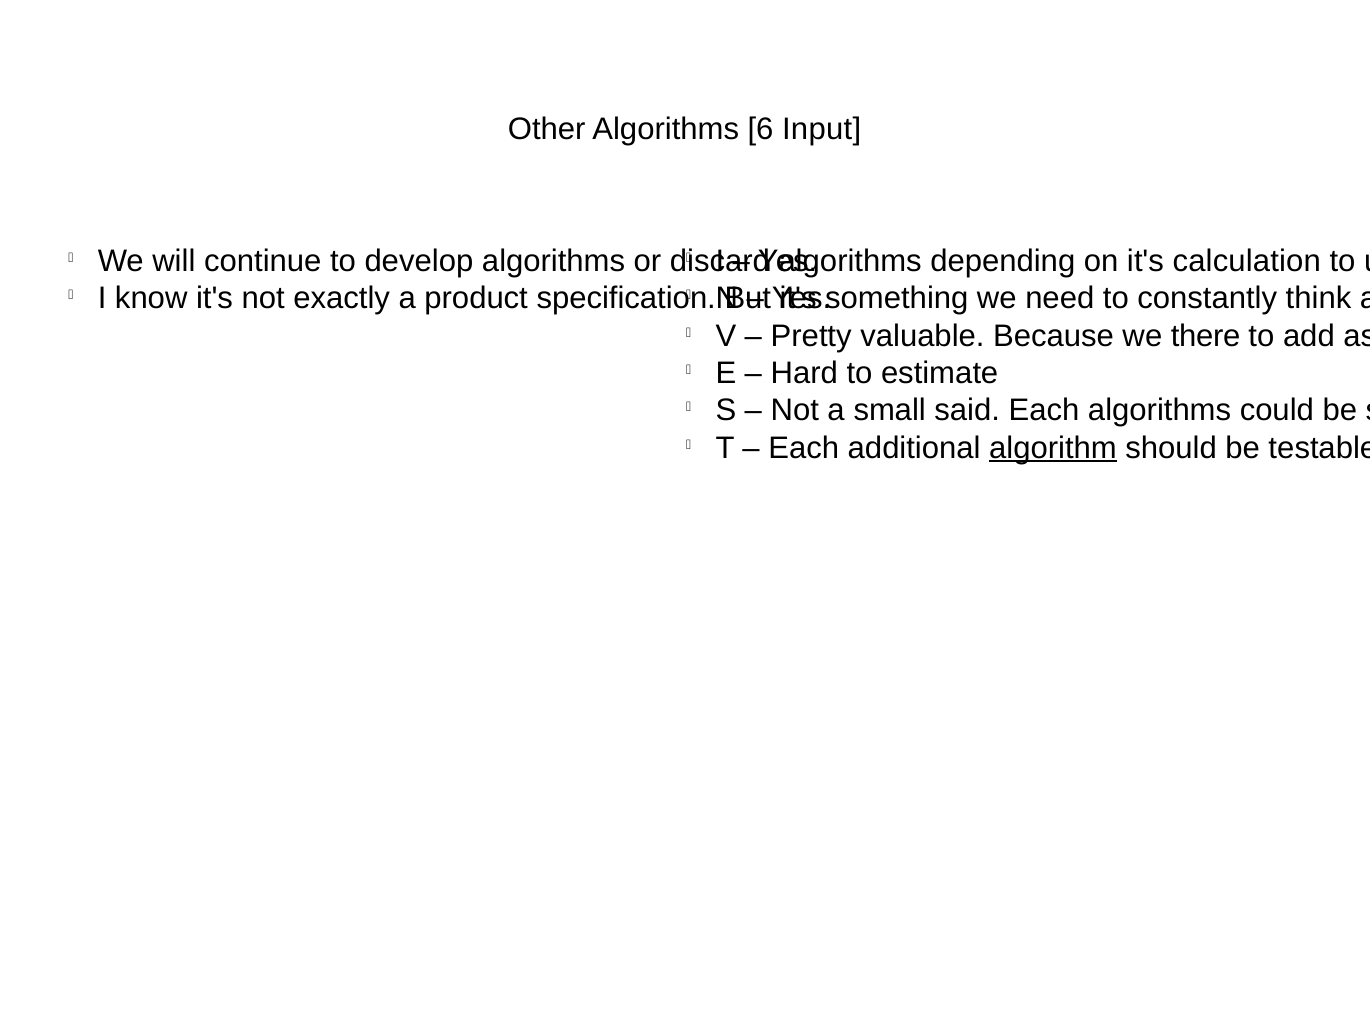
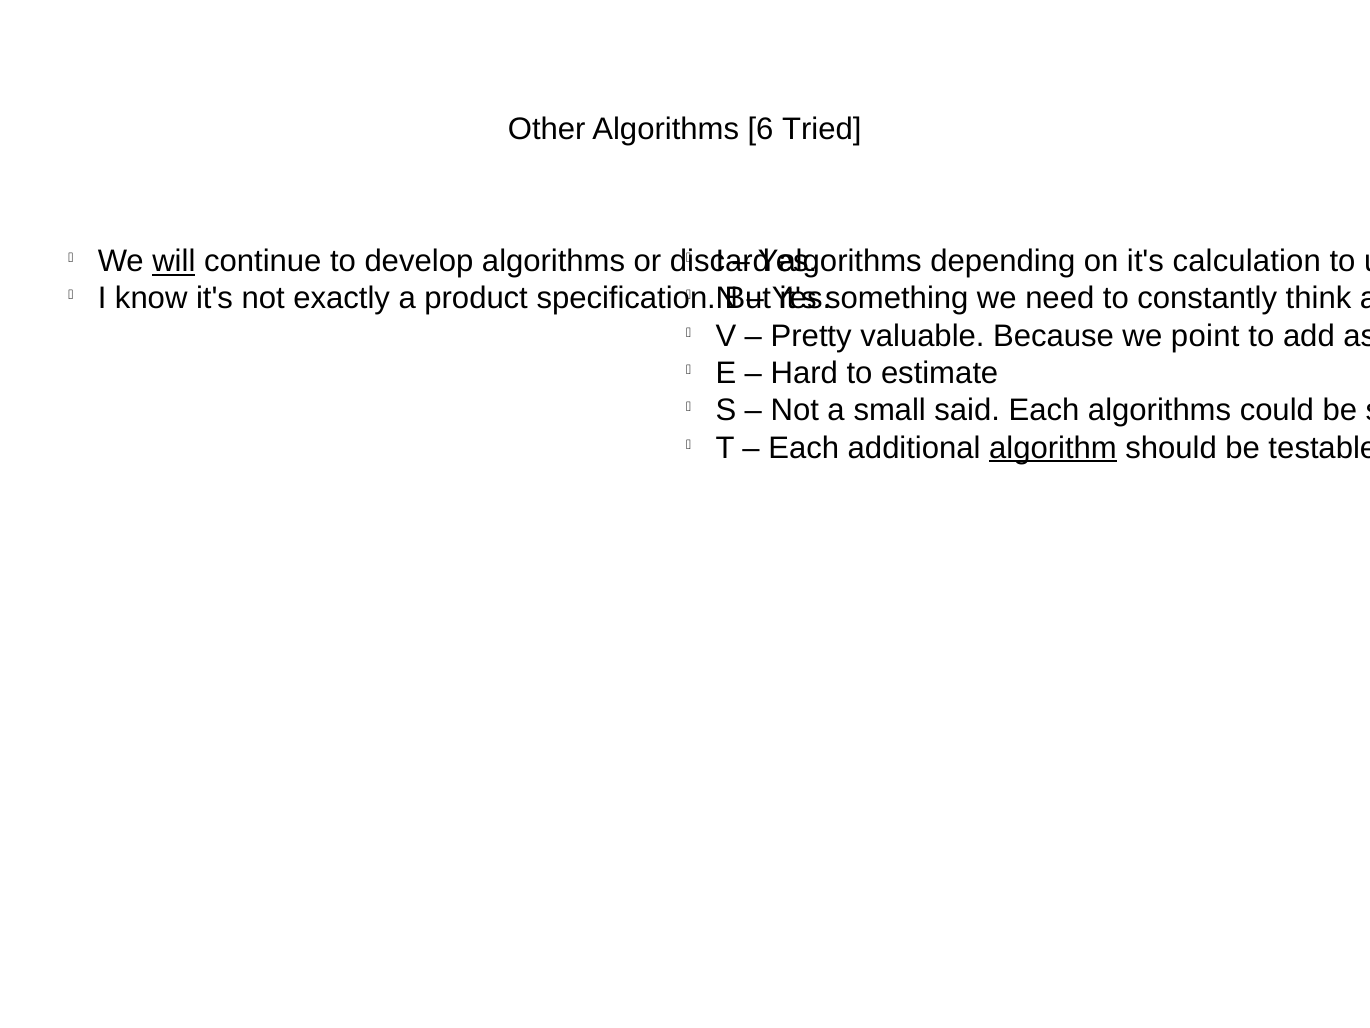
Input: Input -> Tried (822, 129)
will underline: none -> present (174, 261)
there: there -> point (1205, 336)
